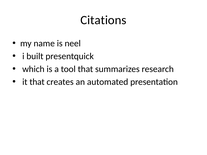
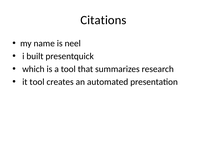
it that: that -> tool (37, 82)
